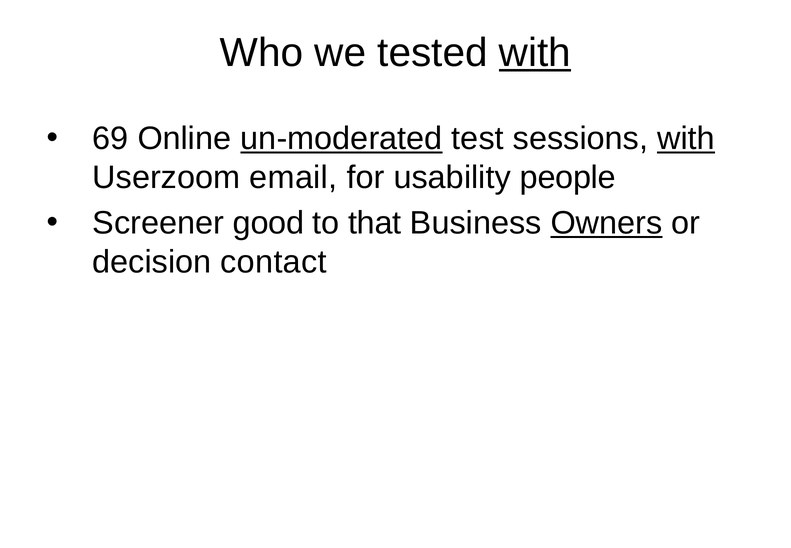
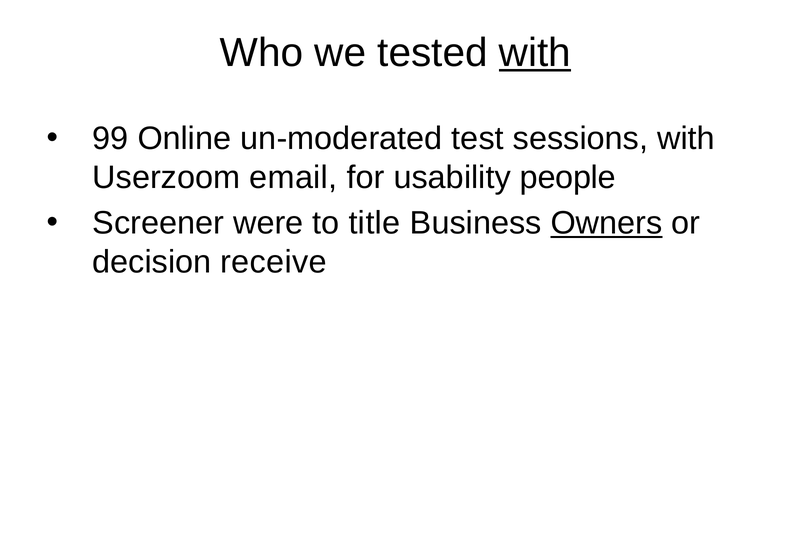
69: 69 -> 99 (110, 139)
un-moderated underline: present -> none (341, 139)
with underline: present -> none (686, 139)
good: good -> were (268, 223)
that: that -> title (375, 223)
contact: contact -> receive (273, 262)
